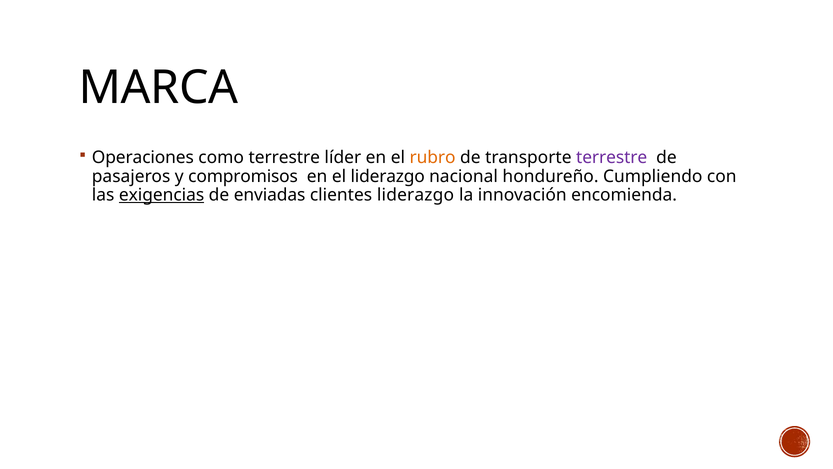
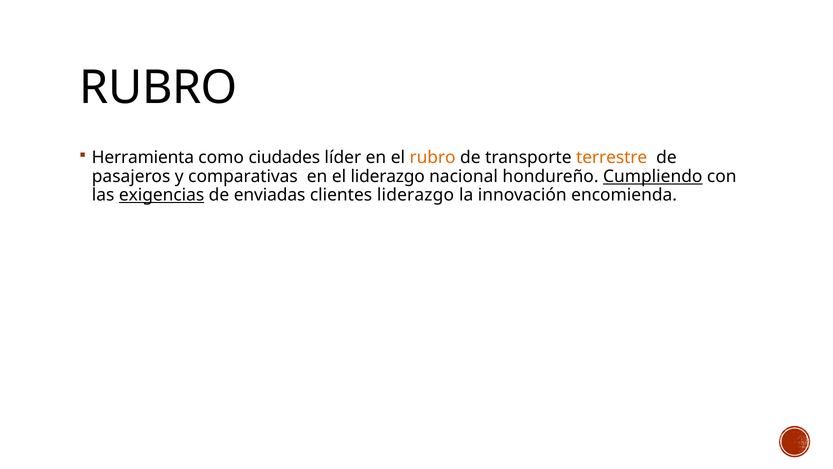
MARCA: MARCA -> RUBRO (158, 88)
Operaciones: Operaciones -> Herramienta (143, 157)
como terrestre: terrestre -> ciudades (284, 157)
terrestre colour: purple -> orange (612, 157)
compromisos: compromisos -> comparativas (243, 176)
Cumpliendo underline: none -> present (653, 176)
